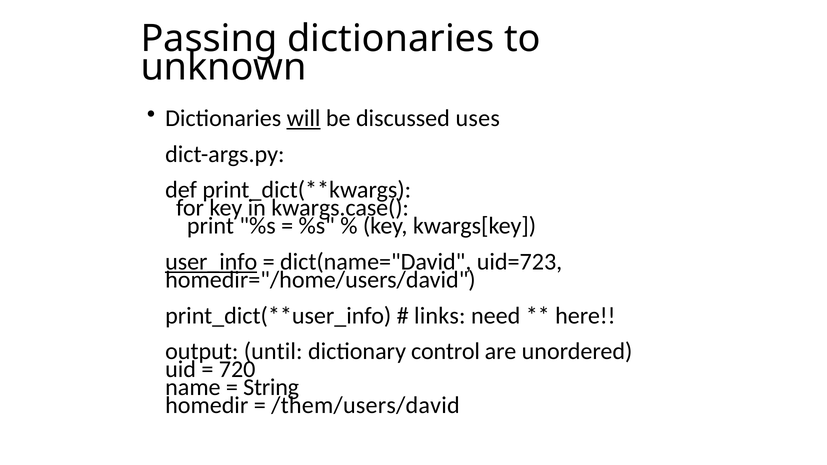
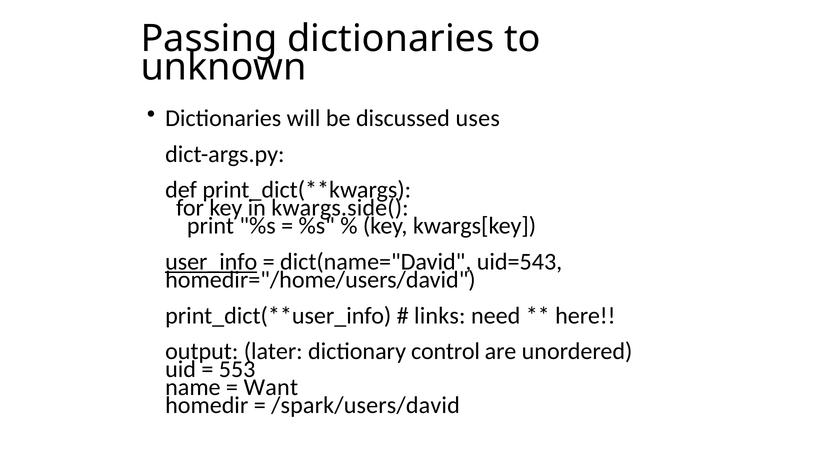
will underline: present -> none (304, 118)
kwargs.case(: kwargs.case( -> kwargs.side( (340, 208)
uid=723: uid=723 -> uid=543 (519, 262)
until: until -> later (273, 352)
720: 720 -> 553 (237, 370)
String: String -> Want (271, 388)
/them/users/david: /them/users/david -> /spark/users/david (365, 405)
